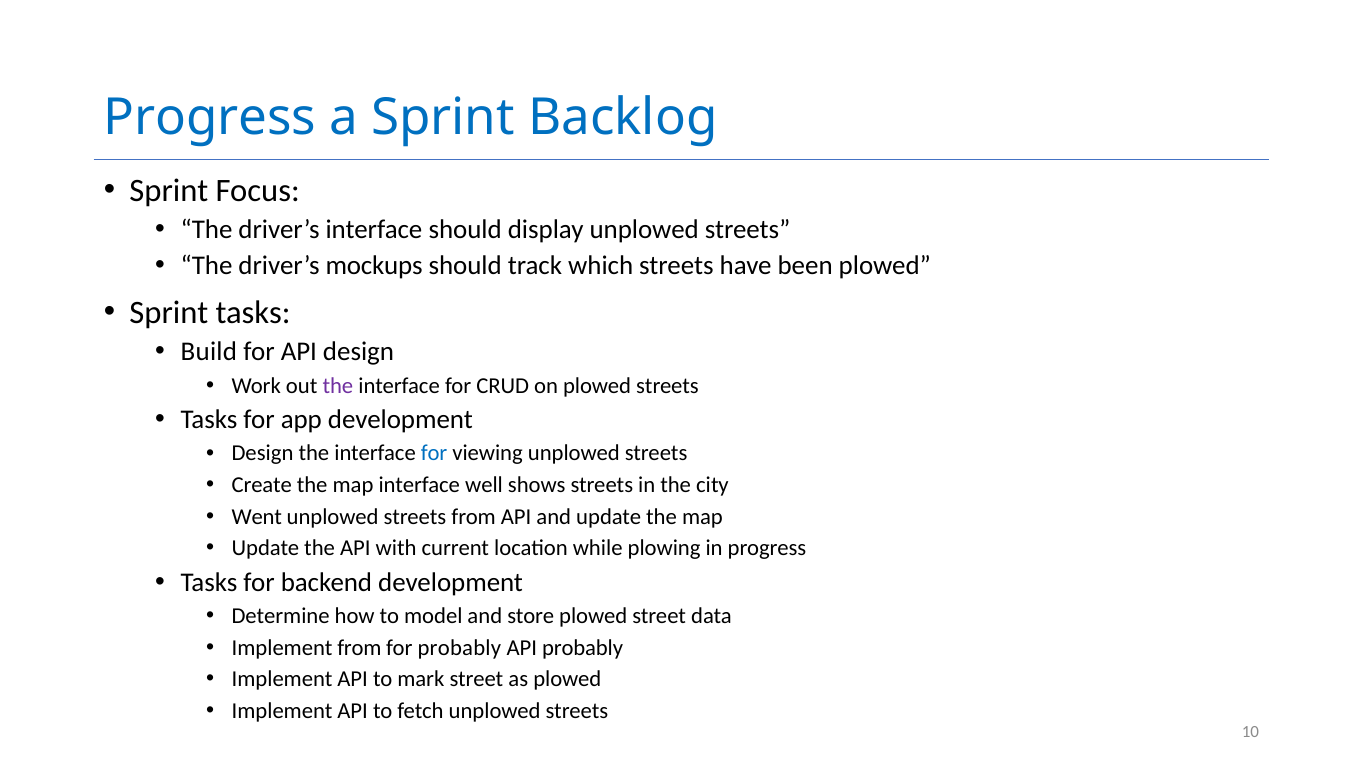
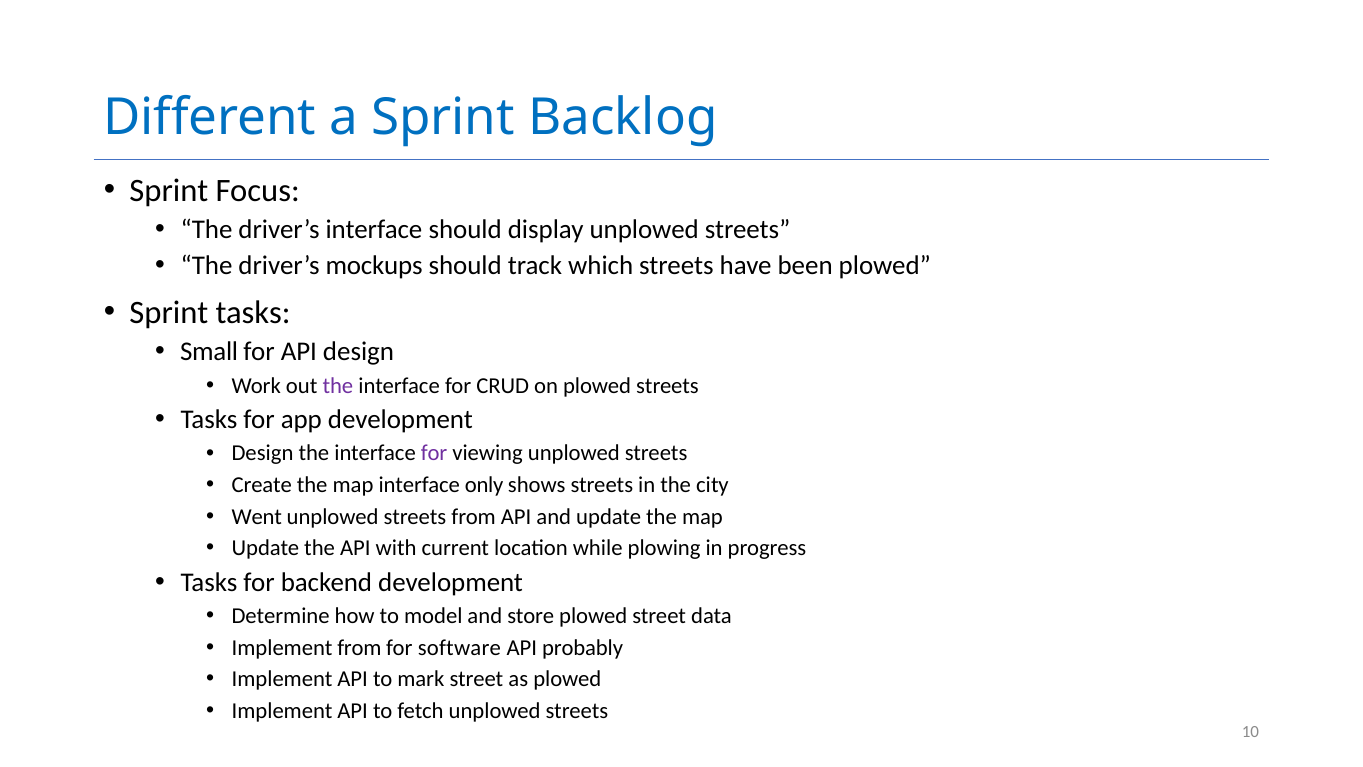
Progress: Progress -> Different (210, 117)
Build: Build -> Small (209, 351)
for colour: blue -> purple (434, 453)
well: well -> only (484, 485)
for probably: probably -> software (459, 647)
